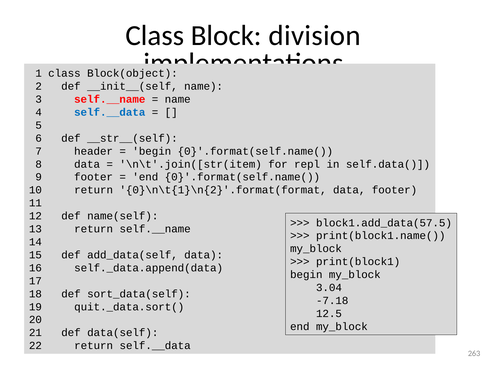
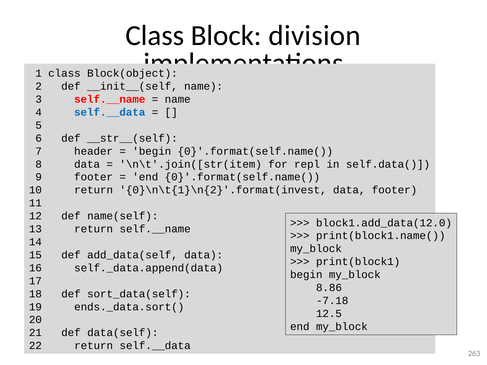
0}\n\t{1}\n{2}'.format(format: 0}\n\t{1}\n{2}'.format(format -> 0}\n\t{1}\n{2}'.format(invest (223, 190)
block1.add_data(57.5: block1.add_data(57.5 -> block1.add_data(12.0 (384, 223)
3.04: 3.04 -> 8.86 (329, 288)
quit._data.sort(: quit._data.sort( -> ends._data.sort( (129, 307)
